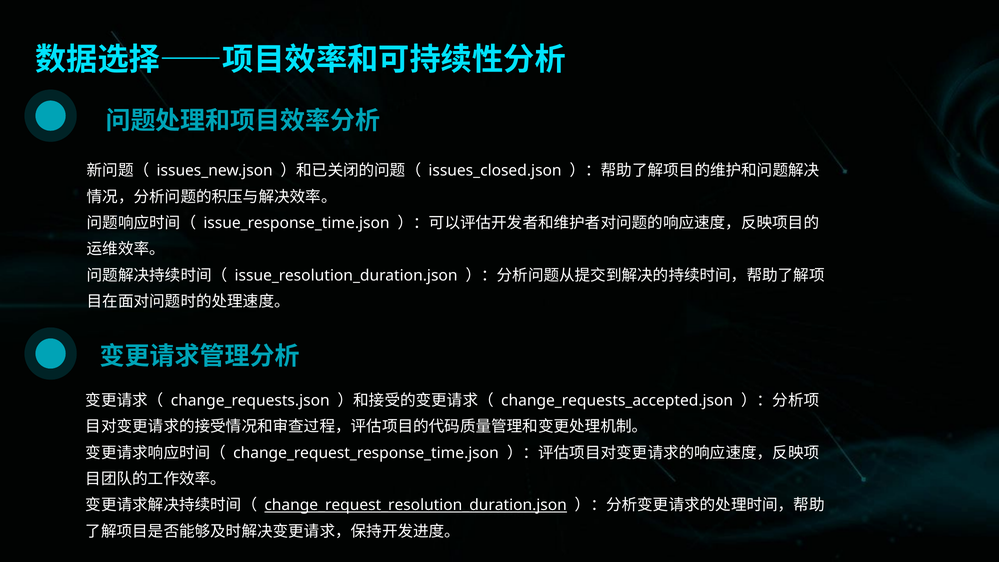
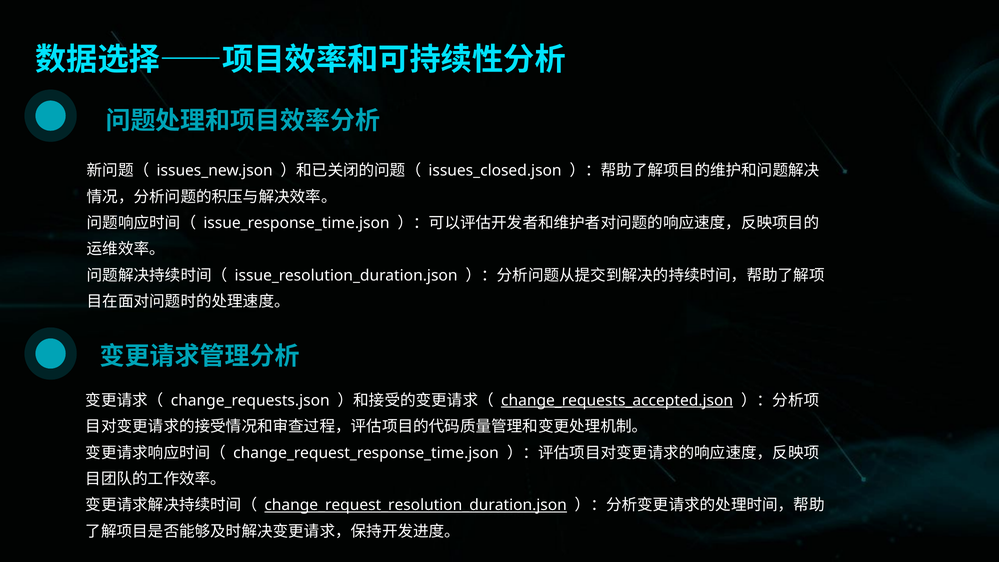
change_requests_accepted.json underline: none -> present (617, 400)
